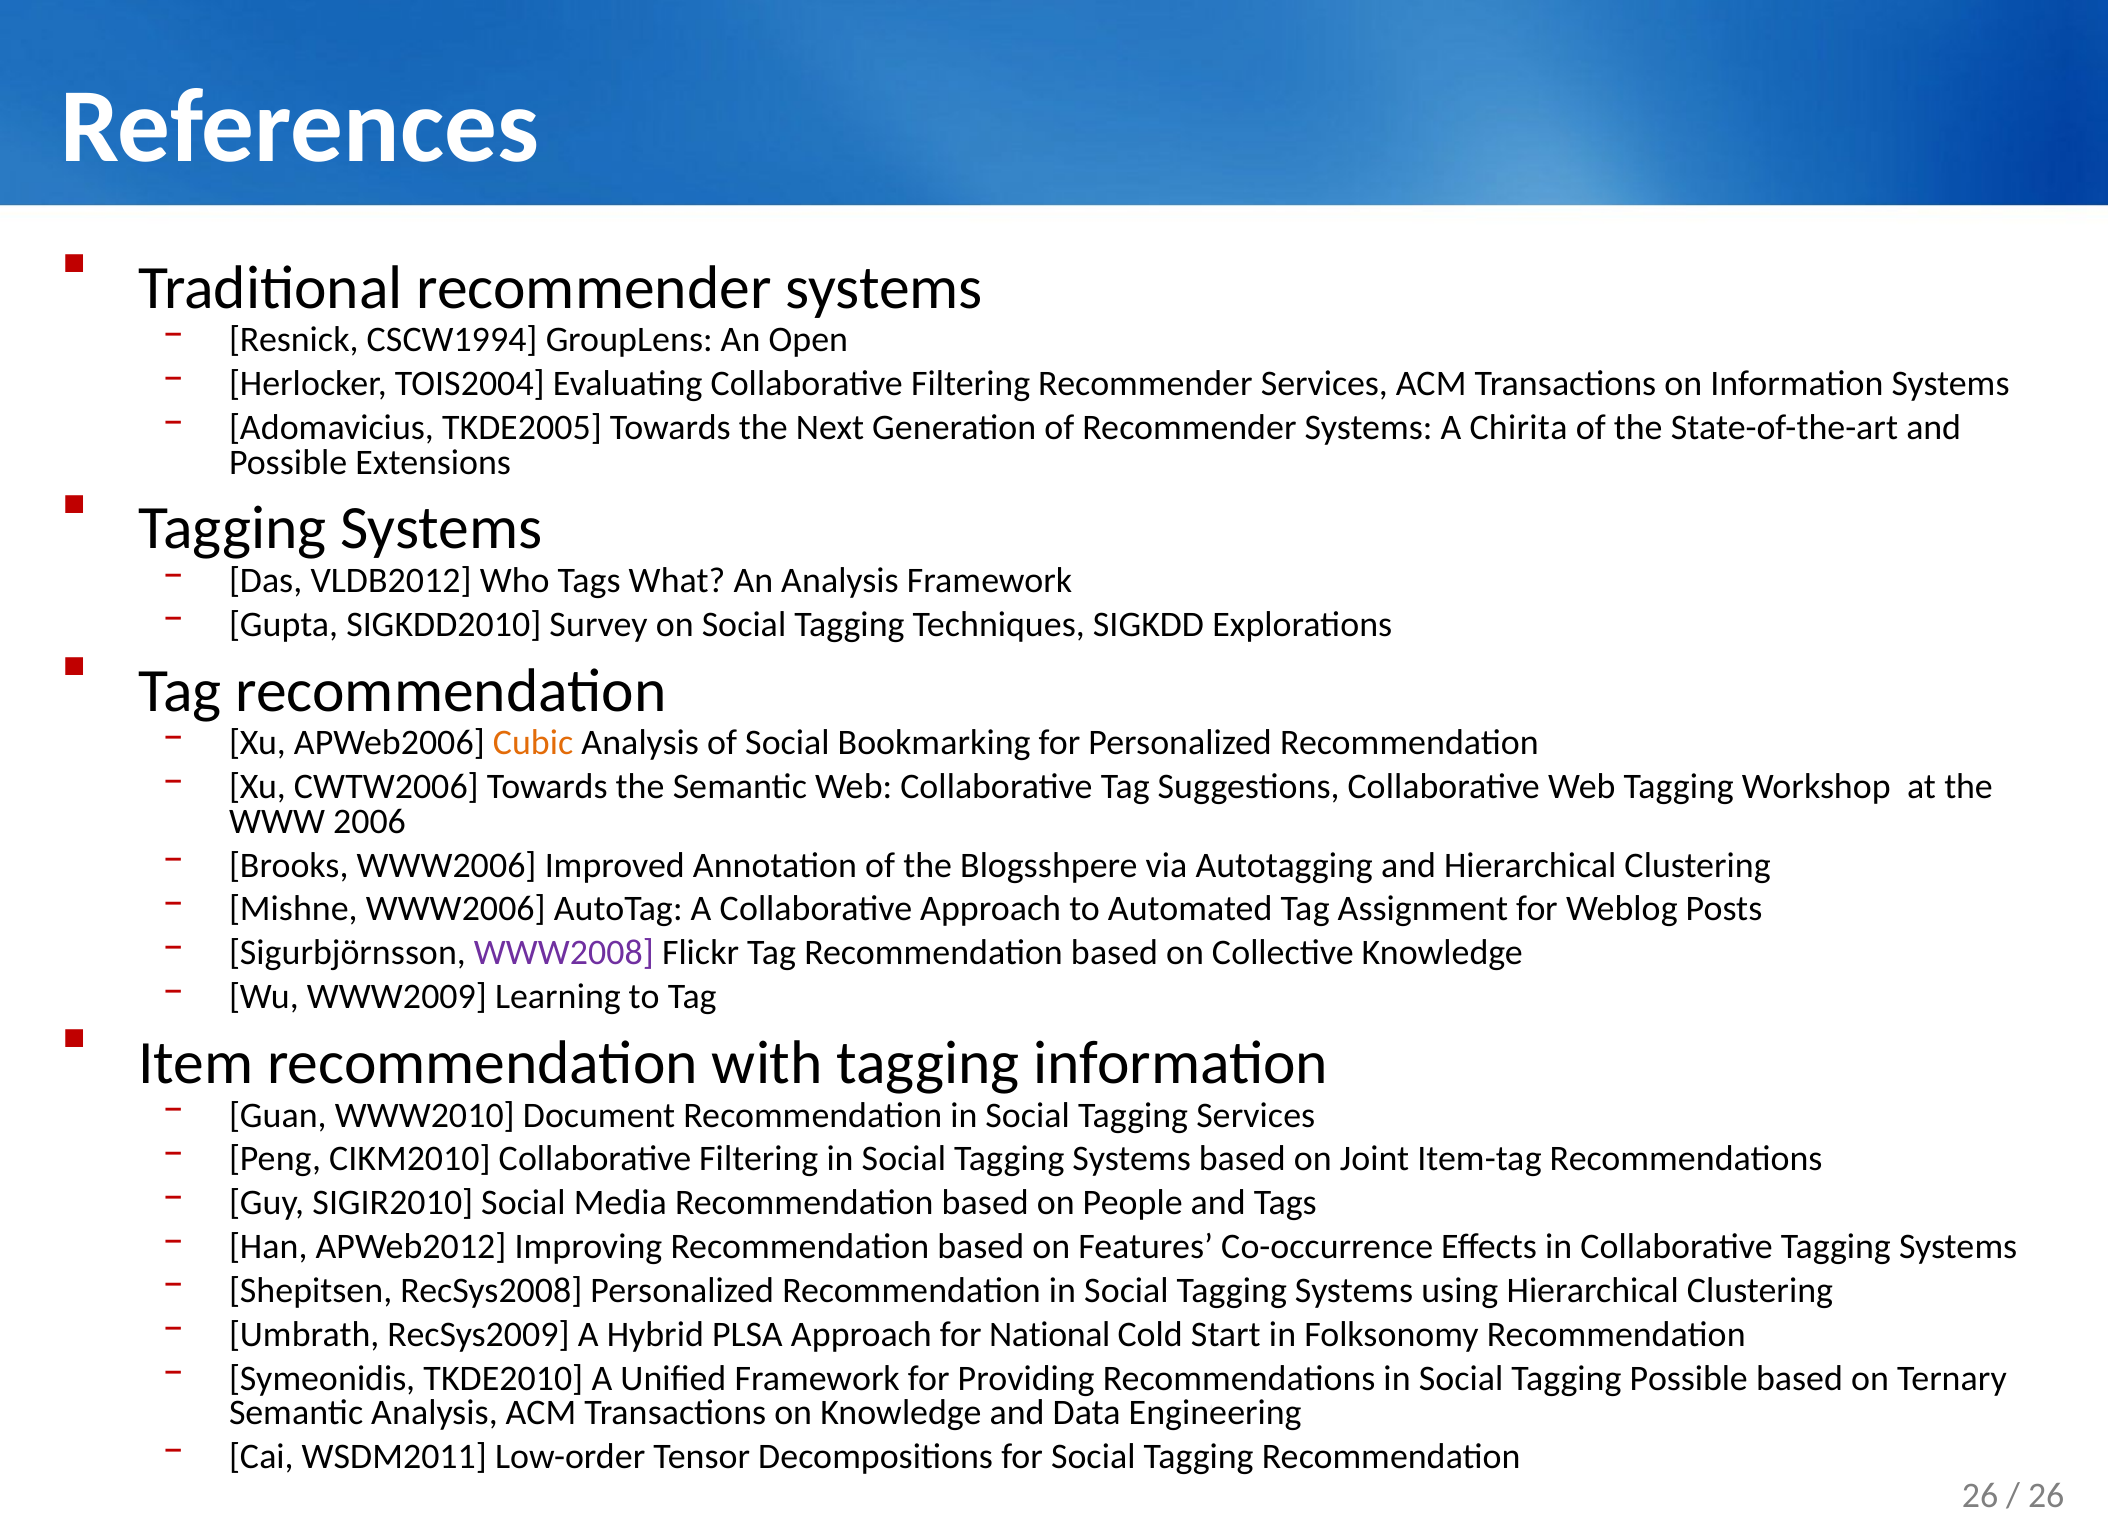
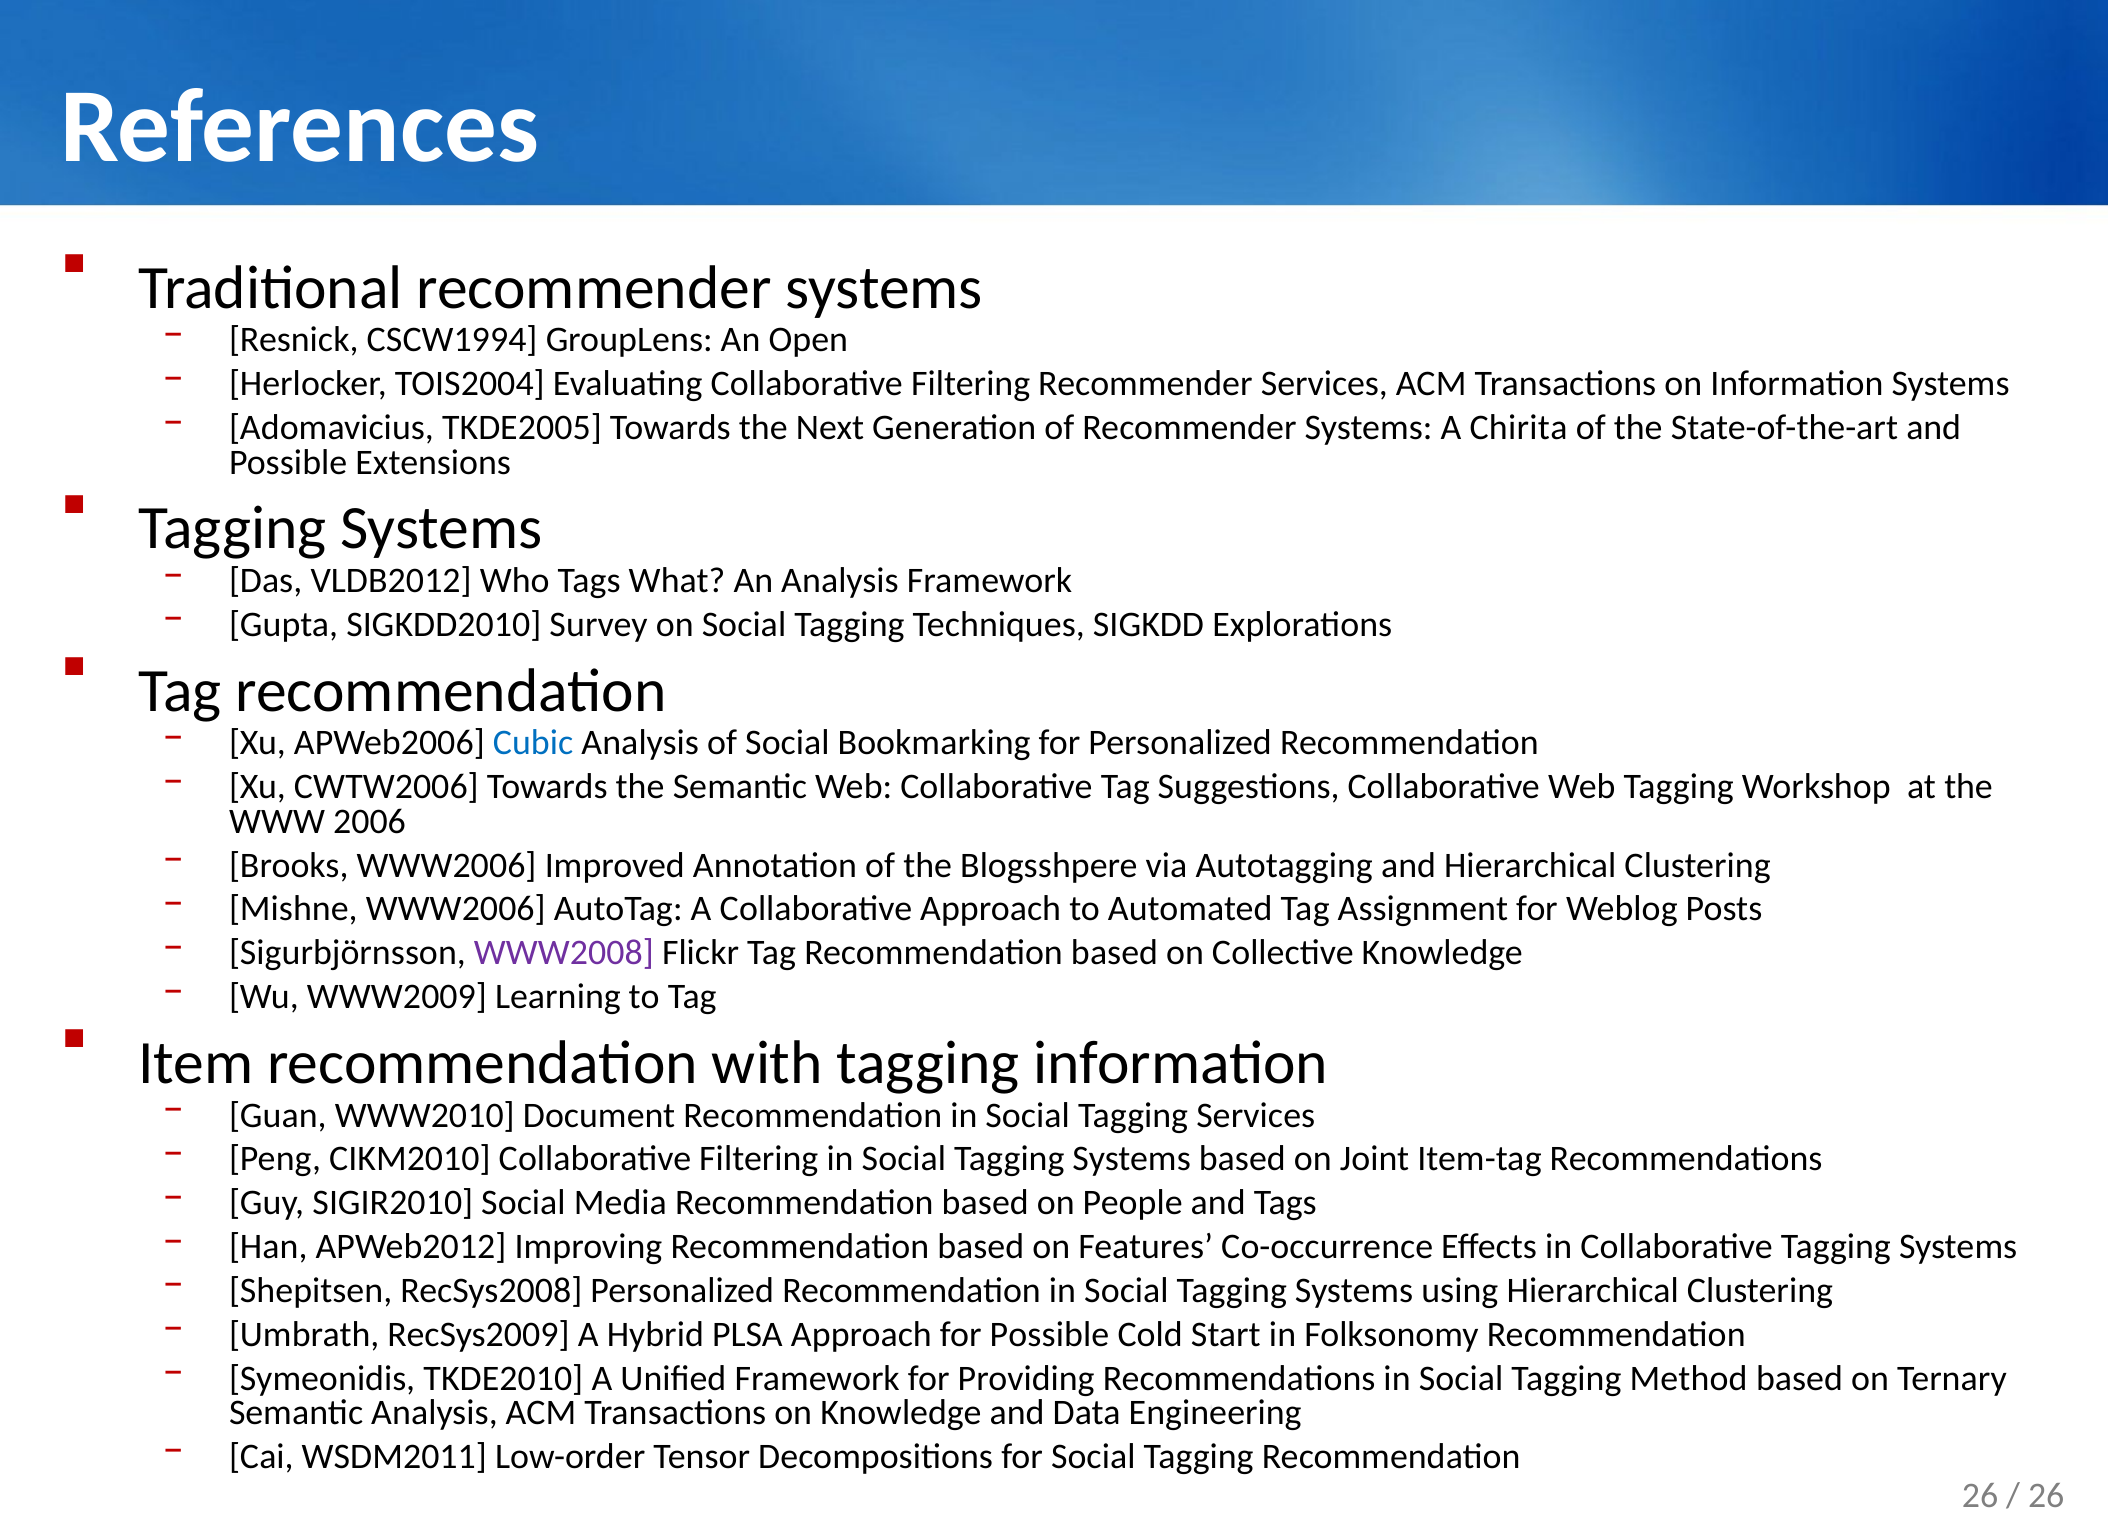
Cubic colour: orange -> blue (533, 743)
for National: National -> Possible (1050, 1334)
Tagging Possible: Possible -> Method (1689, 1378)
